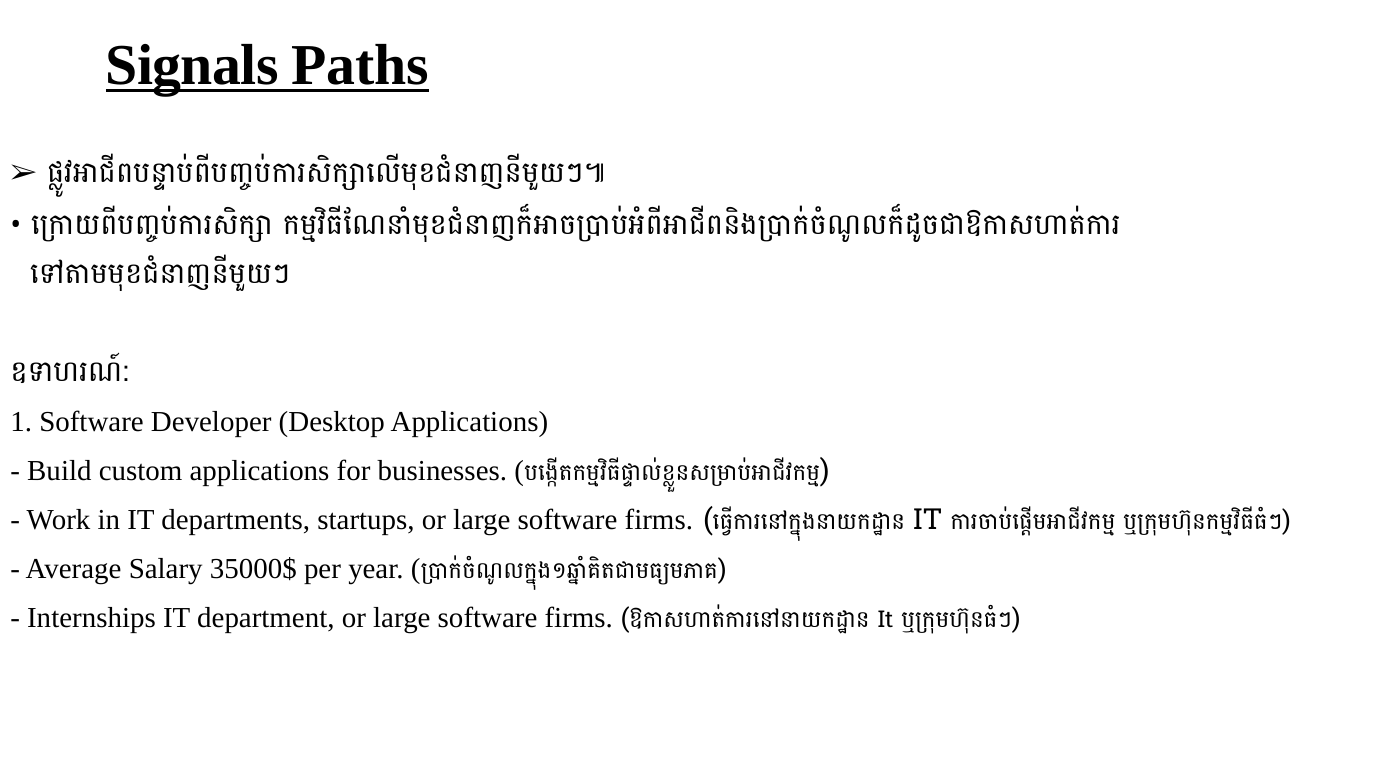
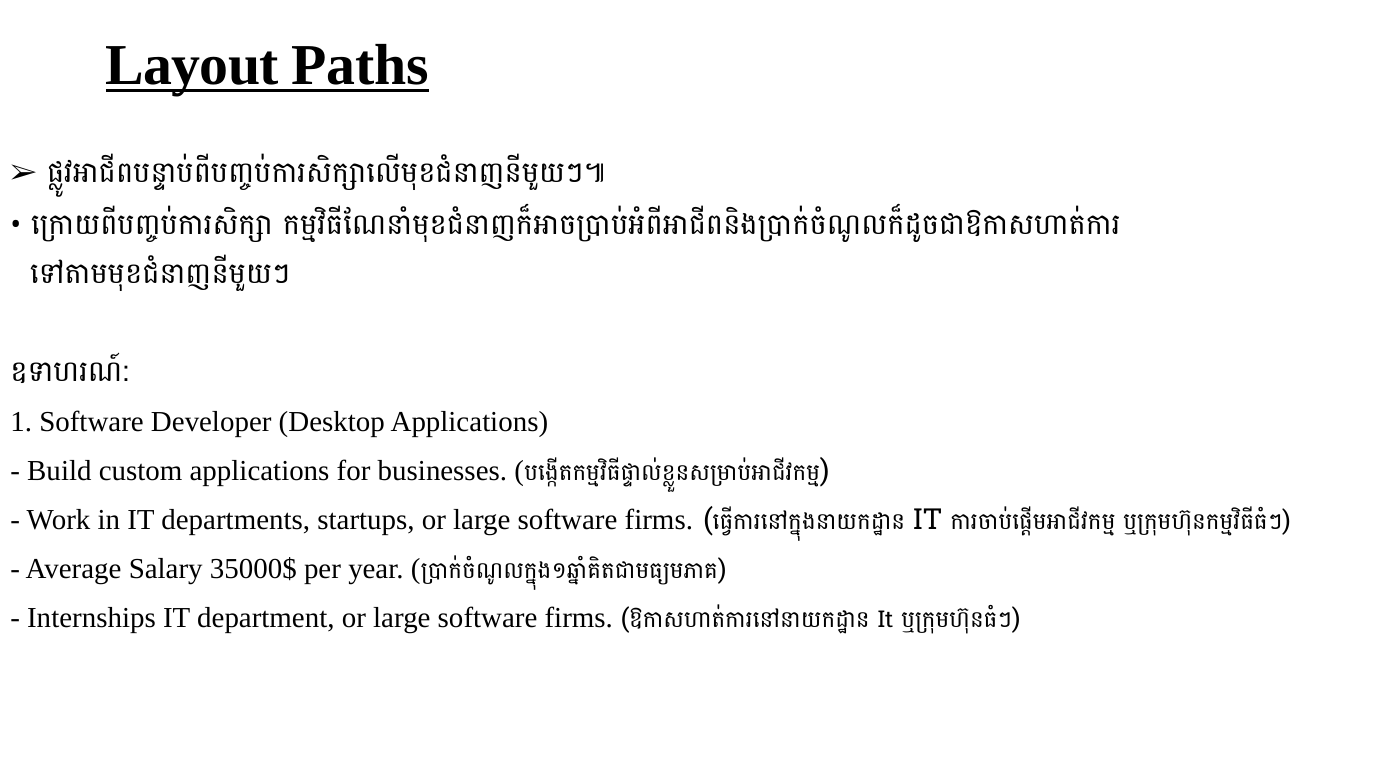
Signals: Signals -> Layout (192, 65)
